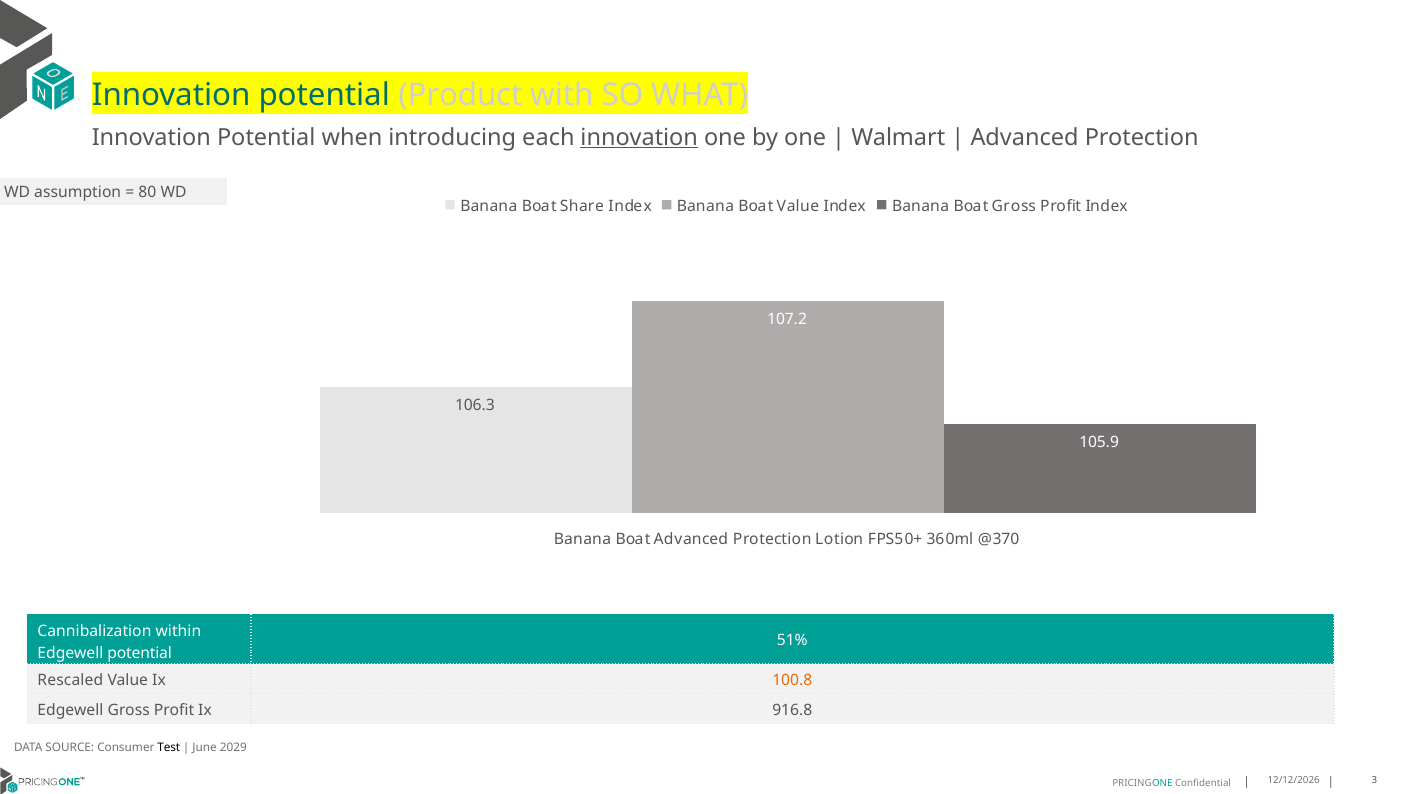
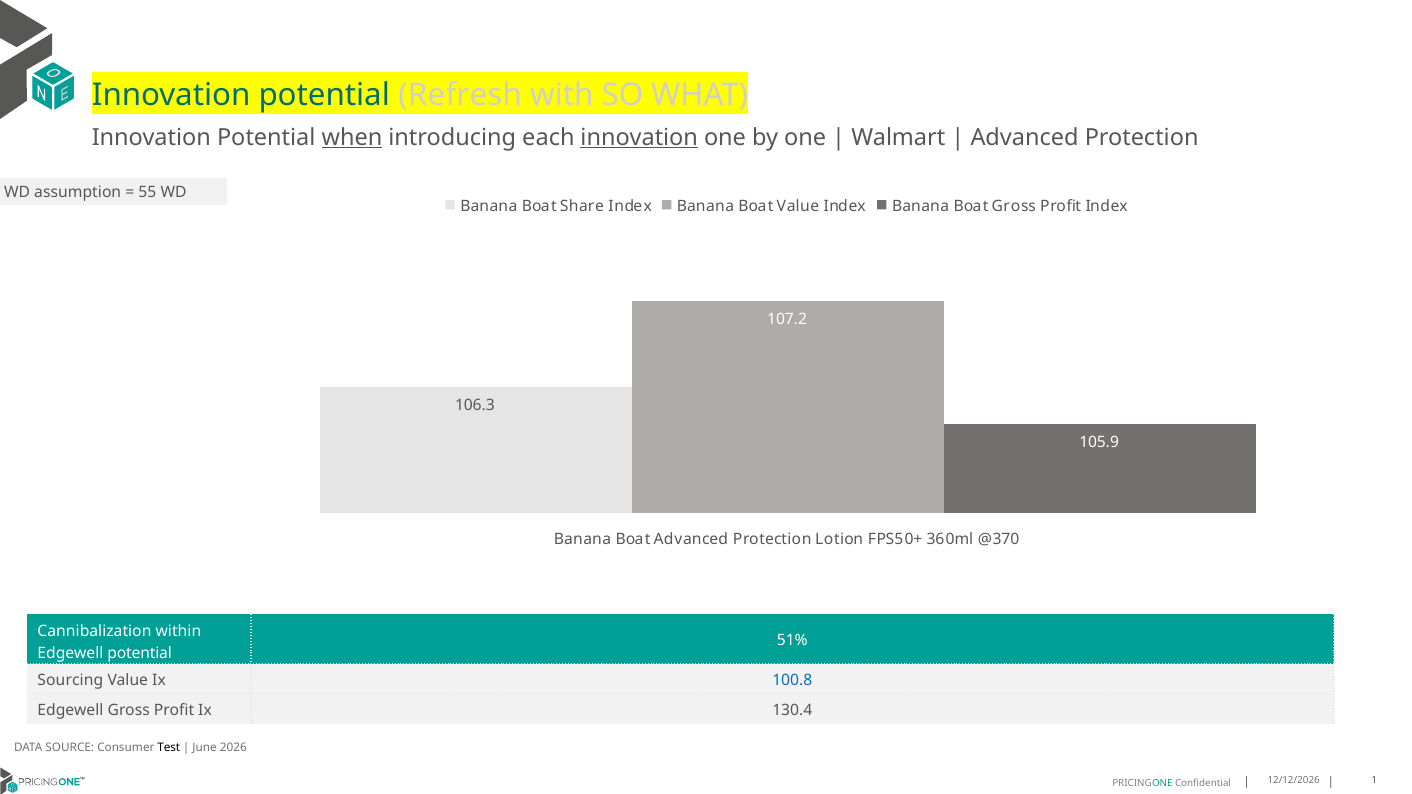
Product: Product -> Refresh (460, 95)
when underline: none -> present (352, 138)
80: 80 -> 55 (147, 193)
Rescaled: Rescaled -> Sourcing (70, 681)
100.8 colour: orange -> blue (792, 680)
916.8: 916.8 -> 130.4 (792, 710)
2029: 2029 -> 2026 (233, 748)
3: 3 -> 1 (1374, 781)
